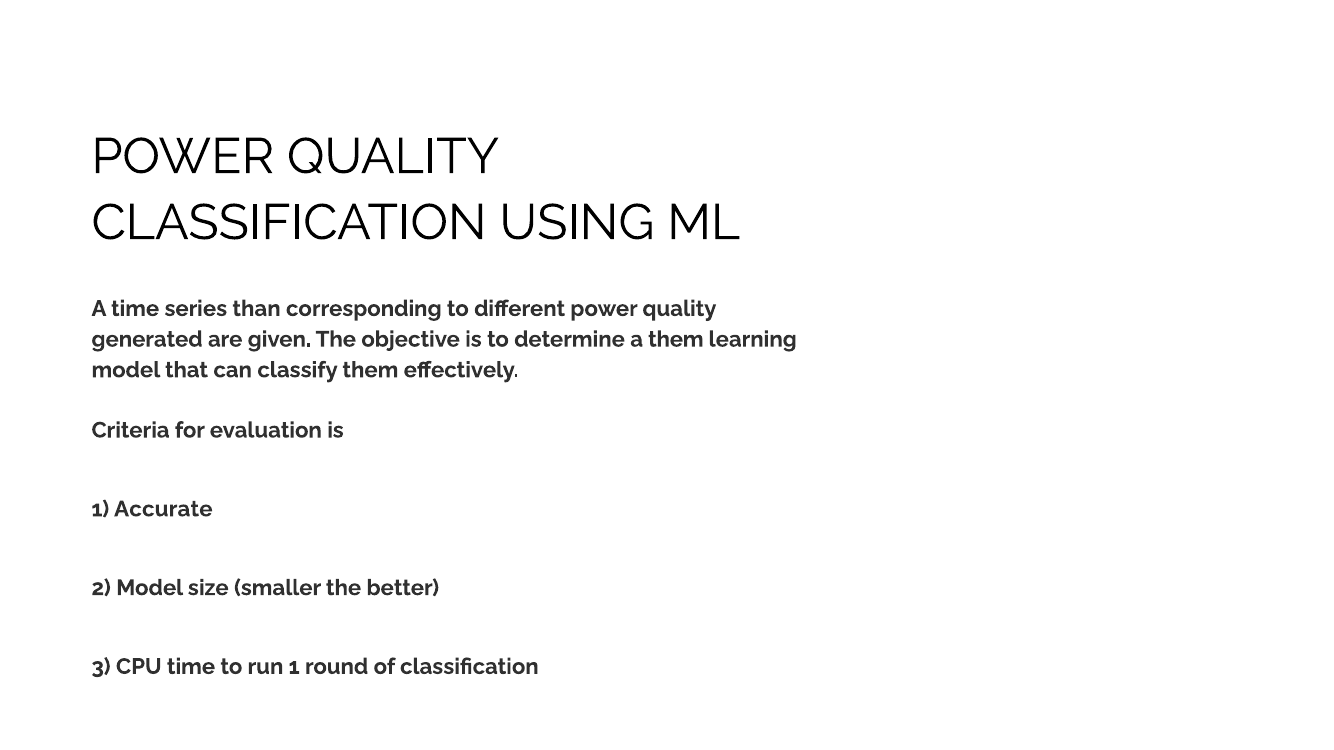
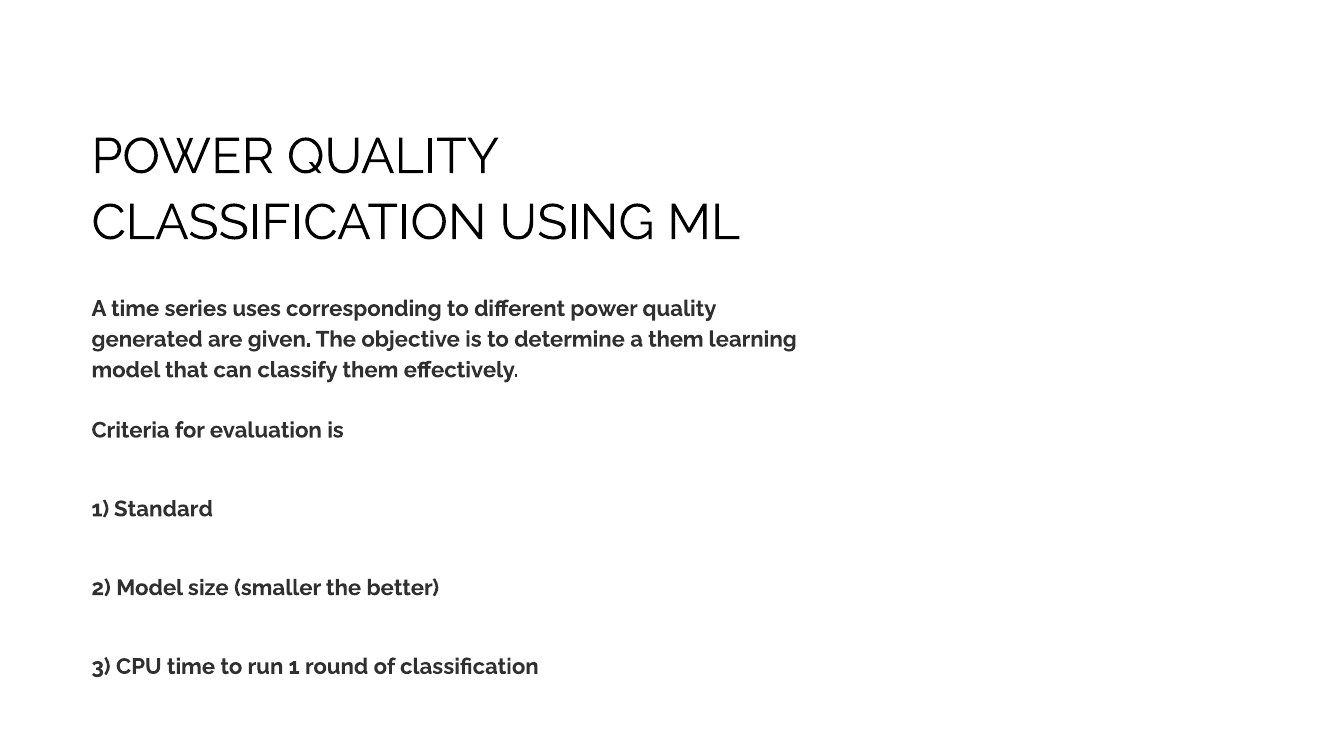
than: than -> uses (257, 309)
Accurate: Accurate -> Standard (163, 509)
